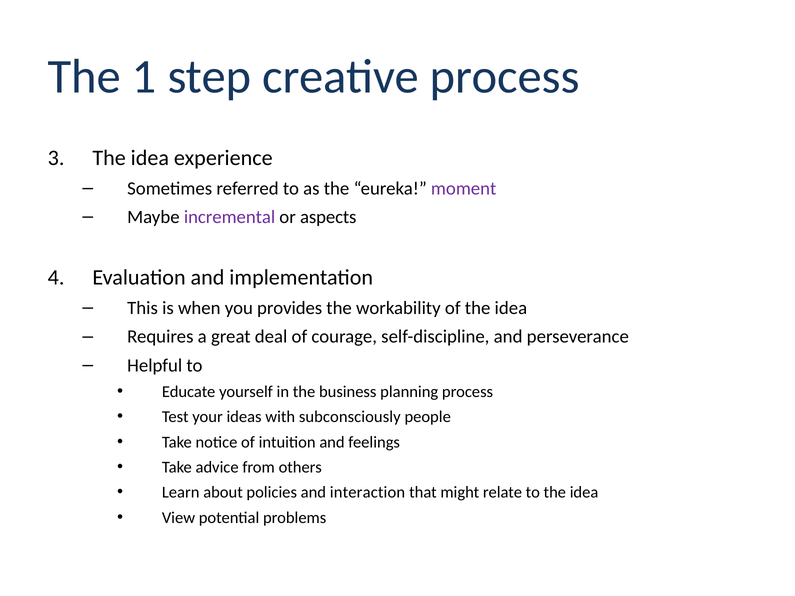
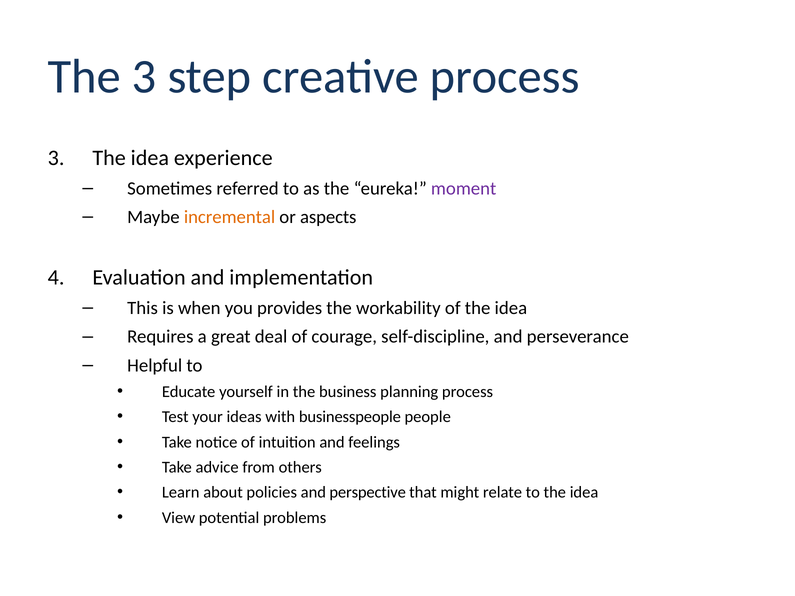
The 1: 1 -> 3 (144, 77)
incremental colour: purple -> orange (230, 217)
subconsciously: subconsciously -> businesspeople (350, 417)
interaction: interaction -> perspective (368, 493)
